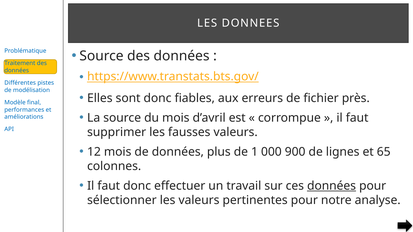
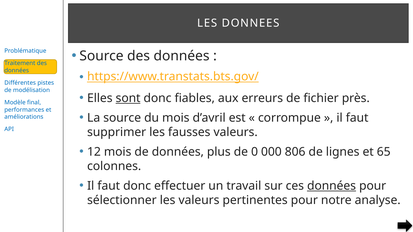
sont underline: none -> present (128, 98)
1: 1 -> 0 (255, 152)
900: 900 -> 806 (295, 152)
